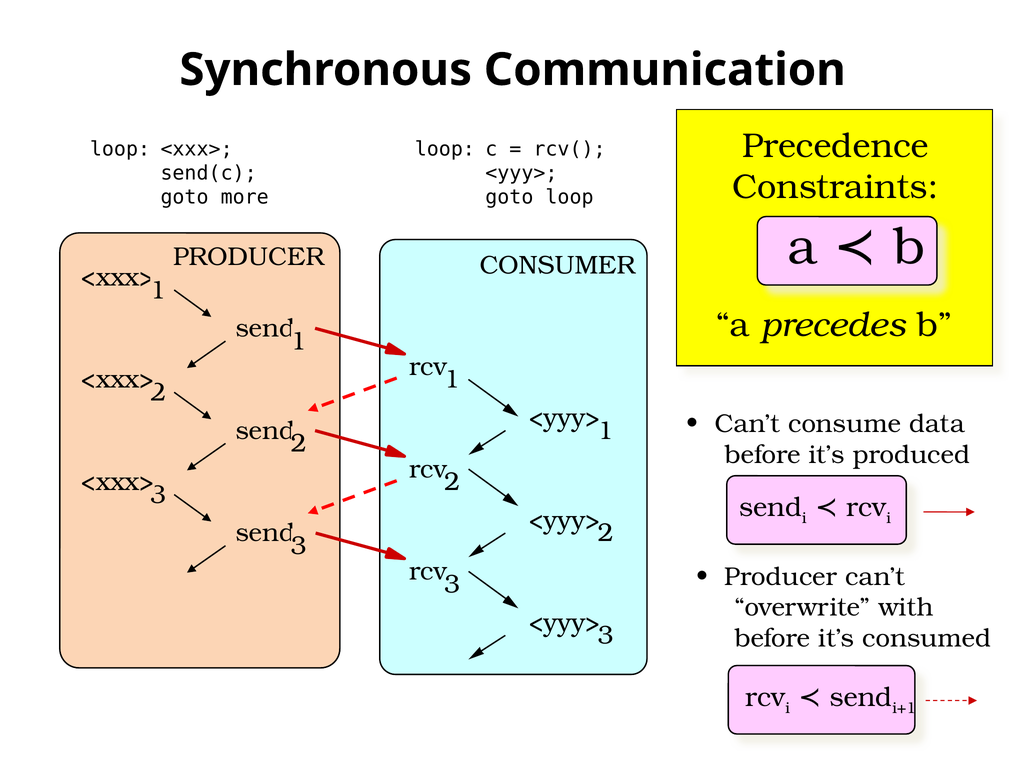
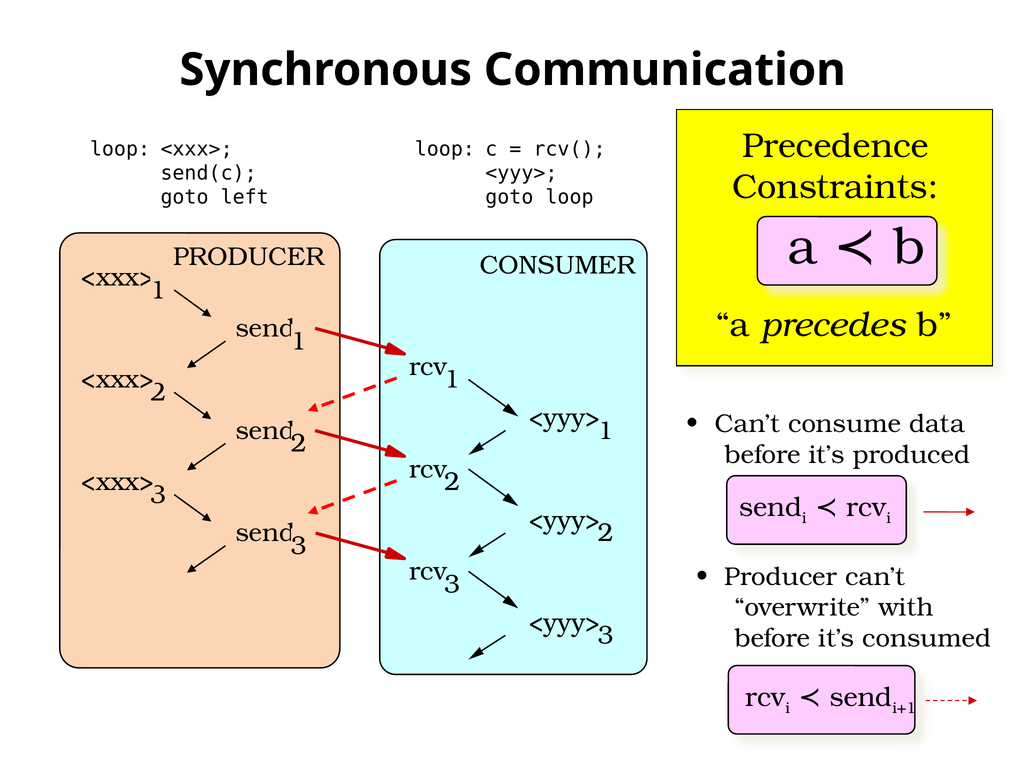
more: more -> left (245, 197)
